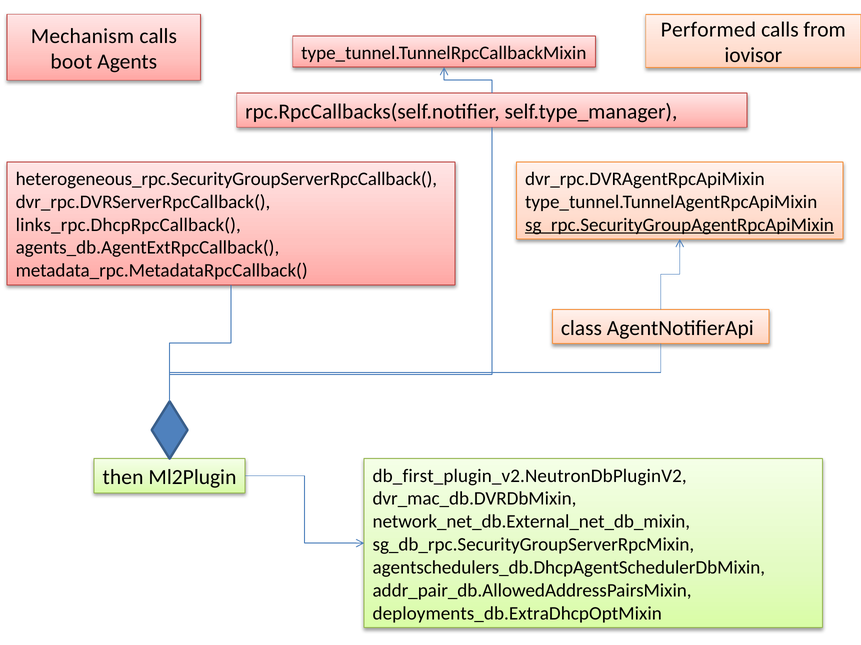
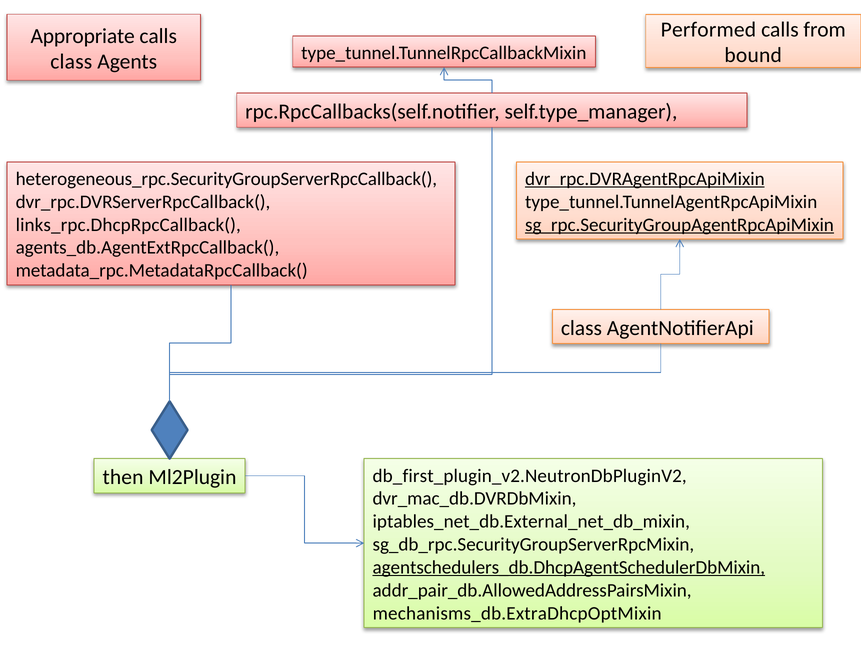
Mechanism: Mechanism -> Appropriate (83, 36)
iovisor: iovisor -> bound (753, 55)
boot: boot -> class (71, 62)
dvr_rpc.DVRAgentRpcApiMixin underline: none -> present (645, 179)
network_net_db.External_net_db_mixin: network_net_db.External_net_db_mixin -> iptables_net_db.External_net_db_mixin (531, 522)
agentschedulers_db.DhcpAgentSchedulerDbMixin underline: none -> present (569, 568)
deployments_db.ExtraDhcpOptMixin: deployments_db.ExtraDhcpOptMixin -> mechanisms_db.ExtraDhcpOptMixin (517, 614)
